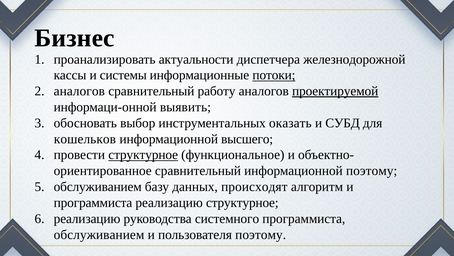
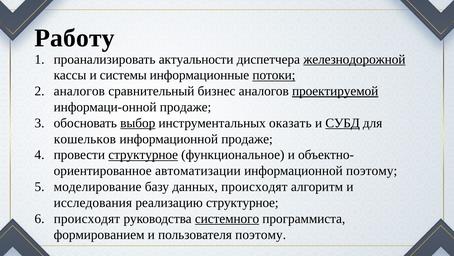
Бизнес: Бизнес -> Работу (75, 38)
железнодорожной underline: none -> present (354, 59)
работу: работу -> бизнес (217, 91)
информаци-онной выявить: выявить -> продаже (186, 107)
выбор underline: none -> present (138, 123)
СУБД underline: none -> present (343, 123)
информационной высшего: высшего -> продаже (247, 139)
сравнительный: сравнительный -> автоматизации (198, 170)
обслуживанием: обслуживанием -> моделирование (98, 186)
программиста: программиста -> исследования (93, 202)
реализацию: реализацию -> происходят (87, 218)
системного underline: none -> present (227, 218)
обслуживанием: обслуживанием -> формированием (99, 234)
